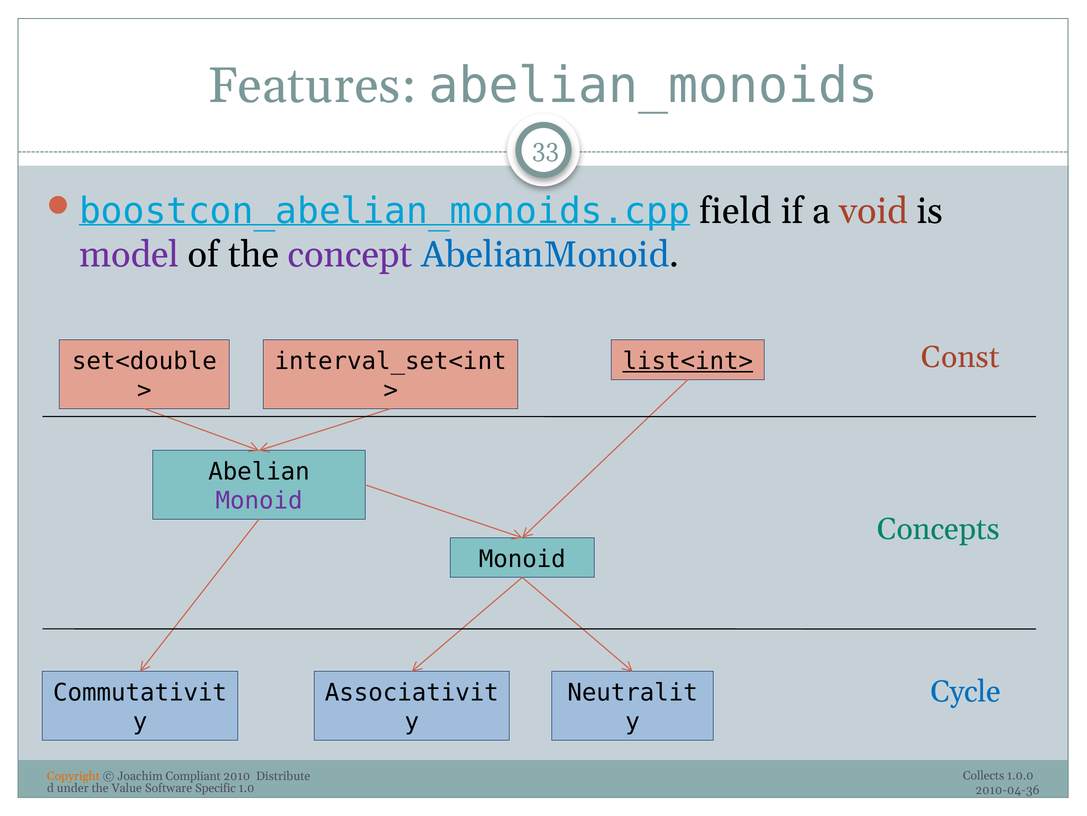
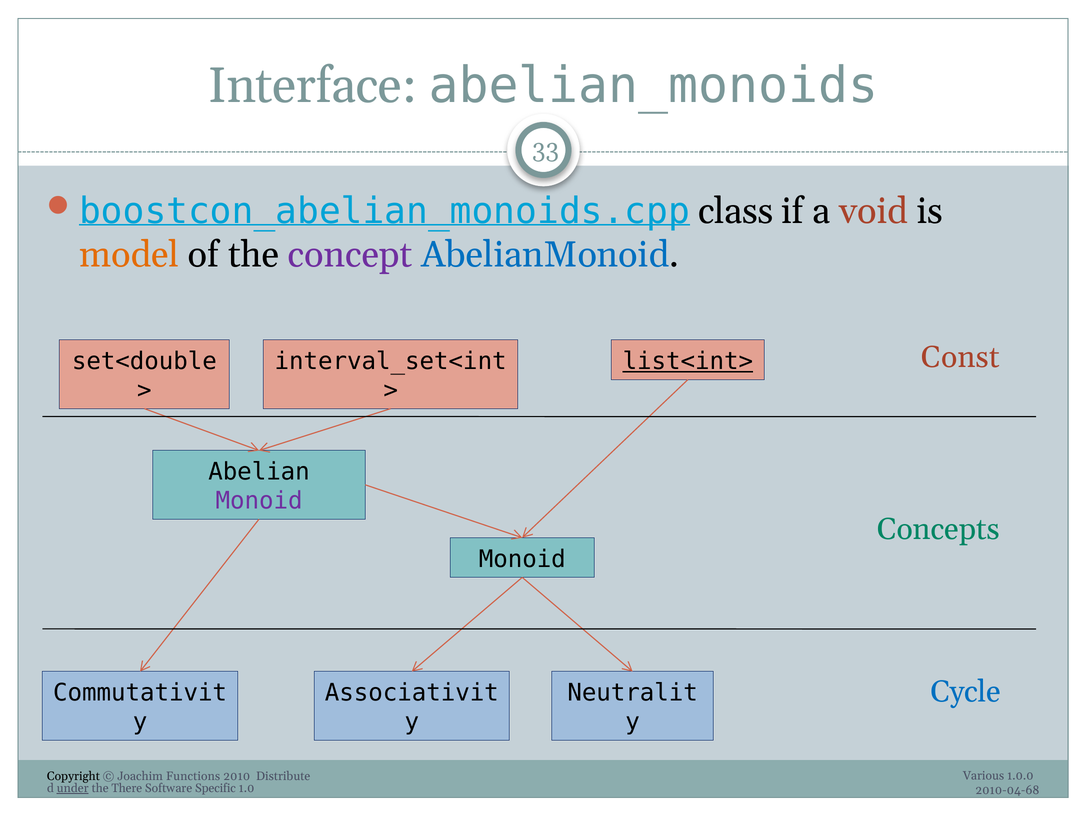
Features: Features -> Interface (312, 86)
field: field -> class (736, 211)
model colour: purple -> orange (129, 255)
Collects: Collects -> Various (984, 775)
Copyright colour: orange -> black (73, 776)
Compliant: Compliant -> Functions (193, 776)
under underline: none -> present (73, 788)
Value: Value -> There (127, 788)
2010-04-36: 2010-04-36 -> 2010-04-68 (1007, 789)
